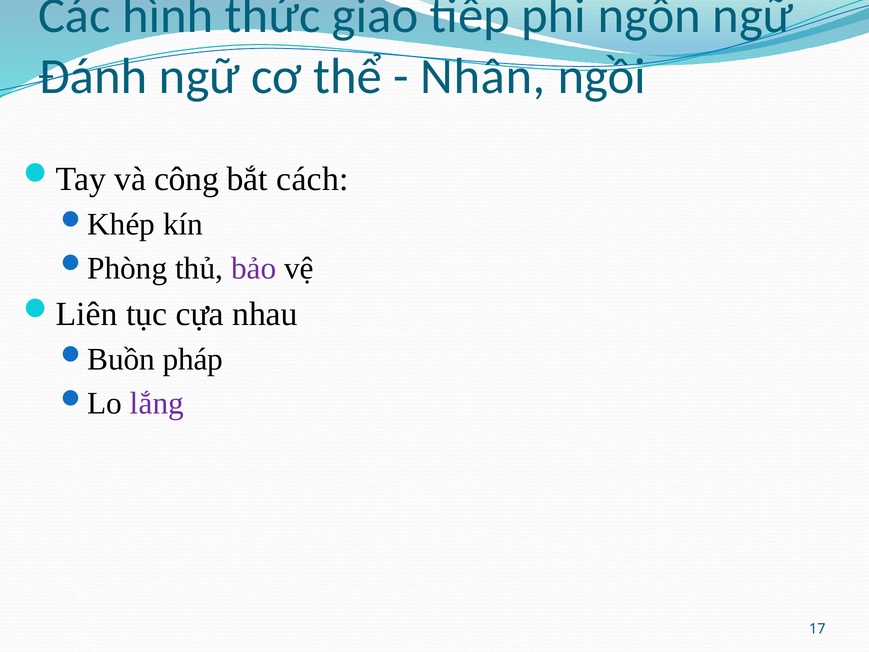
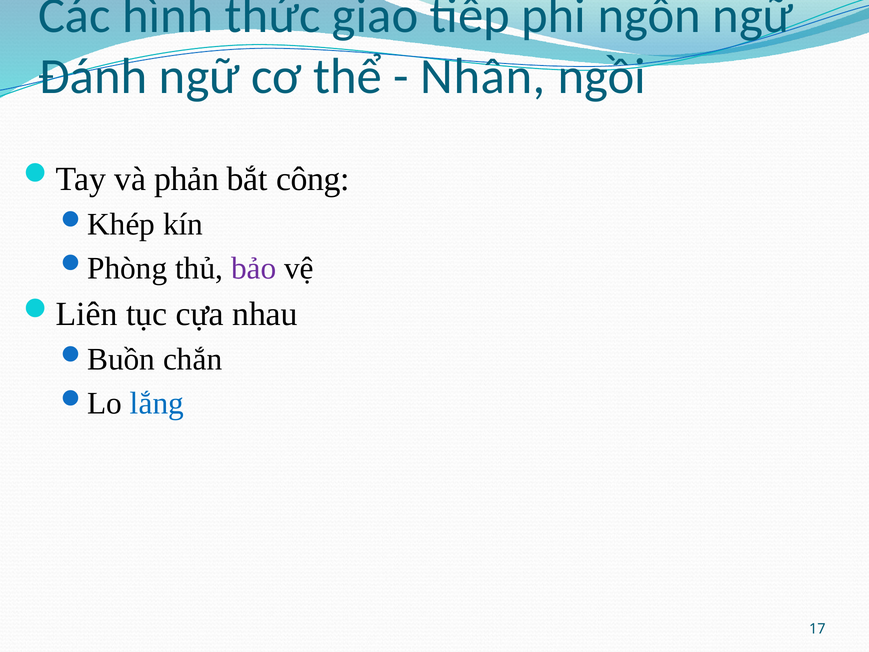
công: công -> phản (187, 179)
cách: cách -> công (313, 179)
pháp: pháp -> chắn (193, 359)
lắng colour: purple -> blue (157, 403)
